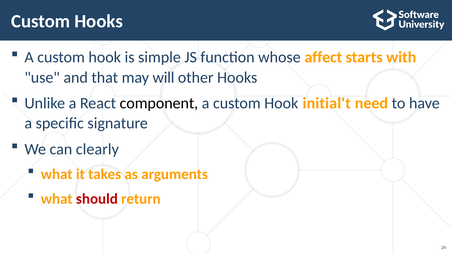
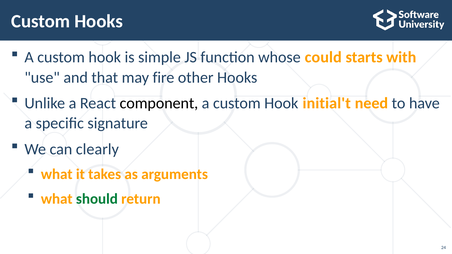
affect: affect -> could (323, 57)
will: will -> fire (164, 78)
should colour: red -> green (97, 199)
